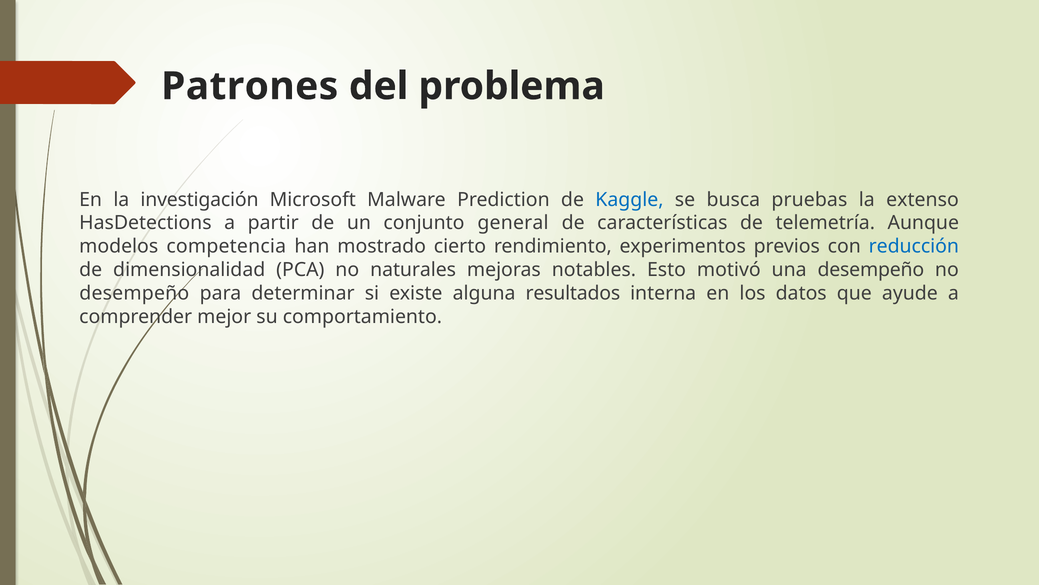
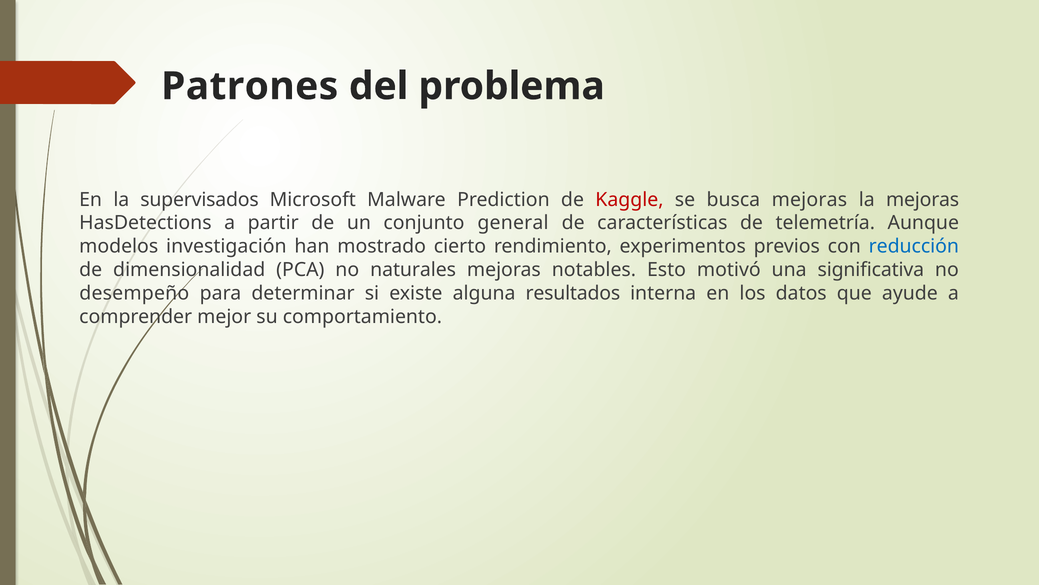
investigación: investigación -> supervisados (200, 199)
Kaggle colour: blue -> red (629, 199)
busca pruebas: pruebas -> mejoras (809, 199)
la extenso: extenso -> mejoras (923, 199)
competencia: competencia -> investigación (226, 246)
una desempeño: desempeño -> significativa (871, 270)
